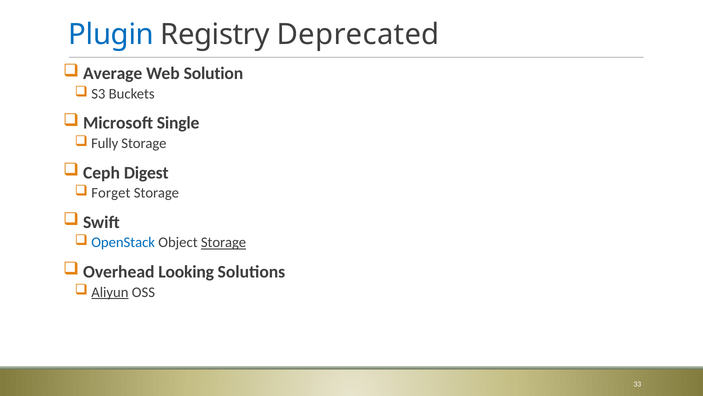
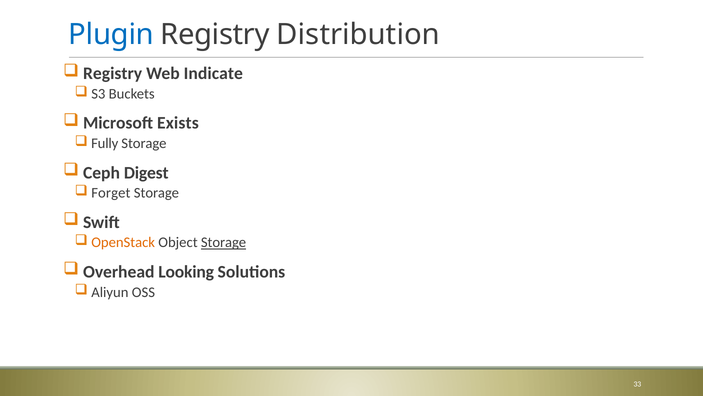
Deprecated: Deprecated -> Distribution (358, 34)
Average: Average -> Registry (113, 74)
Solution: Solution -> Indicate (213, 74)
Single: Single -> Exists (178, 123)
OpenStack colour: blue -> orange (123, 242)
Aliyun underline: present -> none (110, 292)
